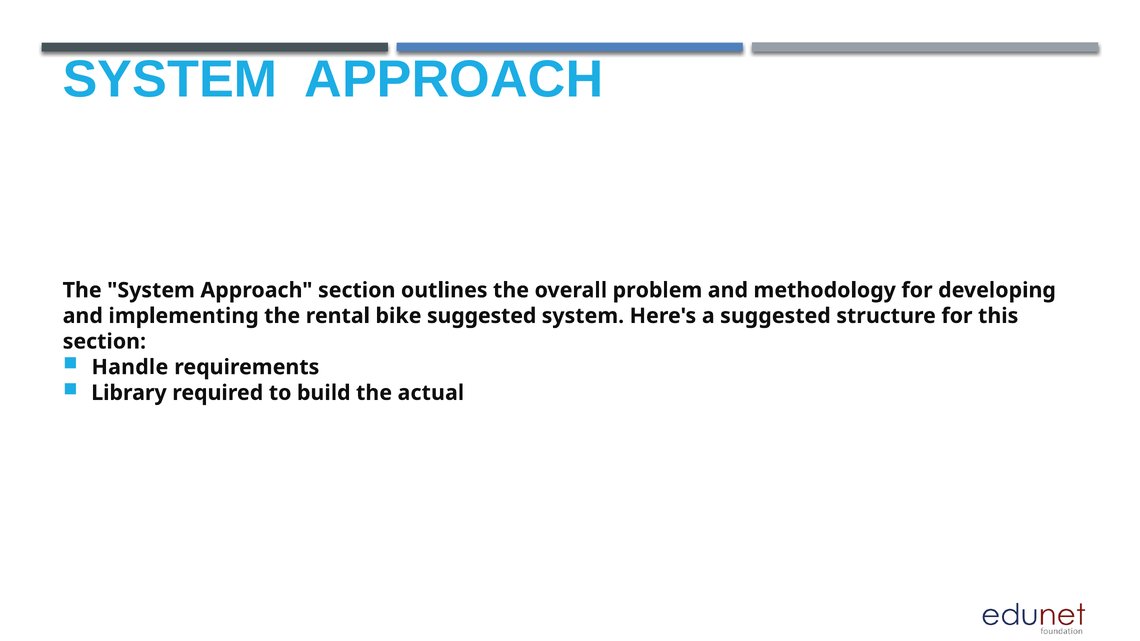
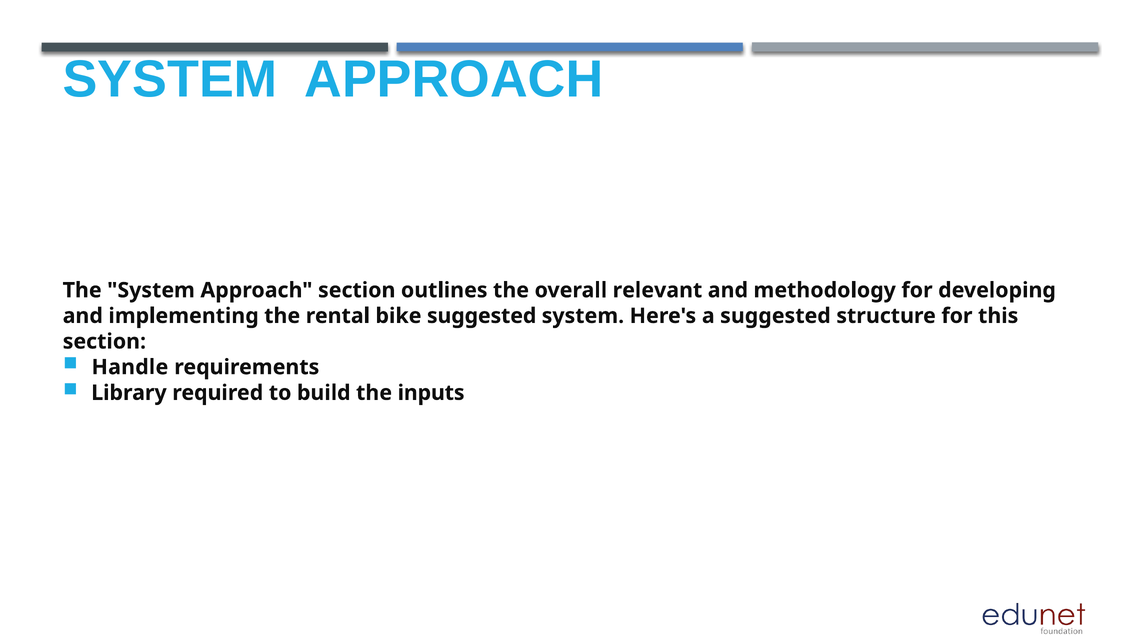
problem: problem -> relevant (657, 290)
actual: actual -> inputs (431, 393)
